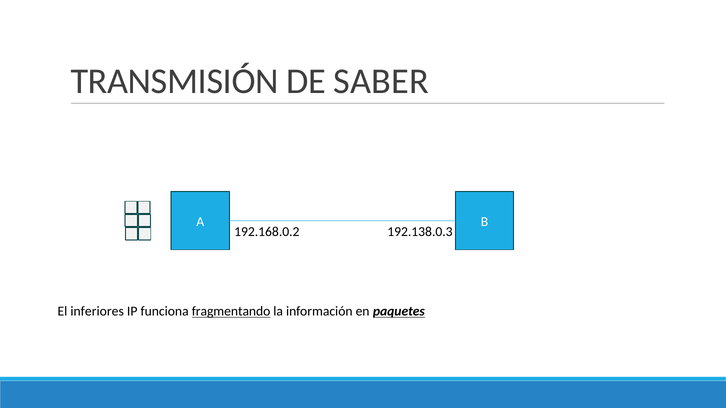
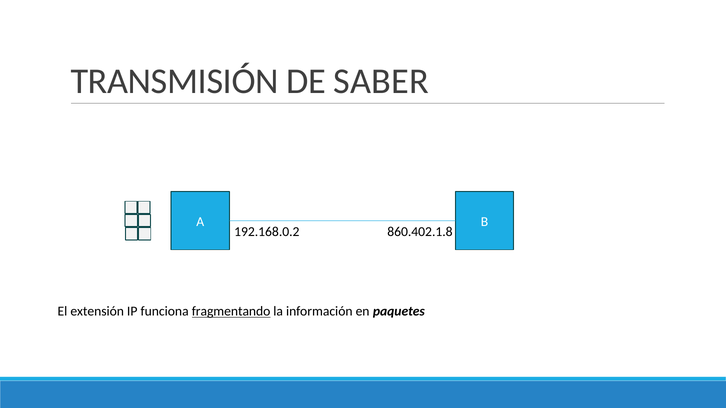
192.138.0.3: 192.138.0.3 -> 860.402.1.8 (420, 232)
inferiores: inferiores -> extensión (97, 312)
paquetes underline: present -> none (399, 312)
